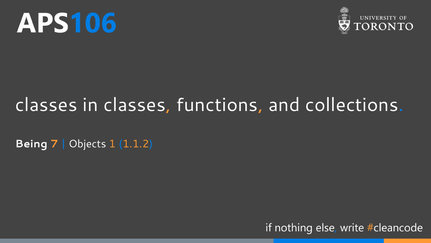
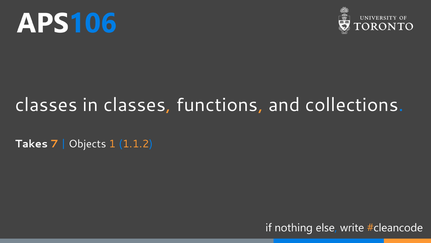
Being: Being -> Takes (31, 143)
